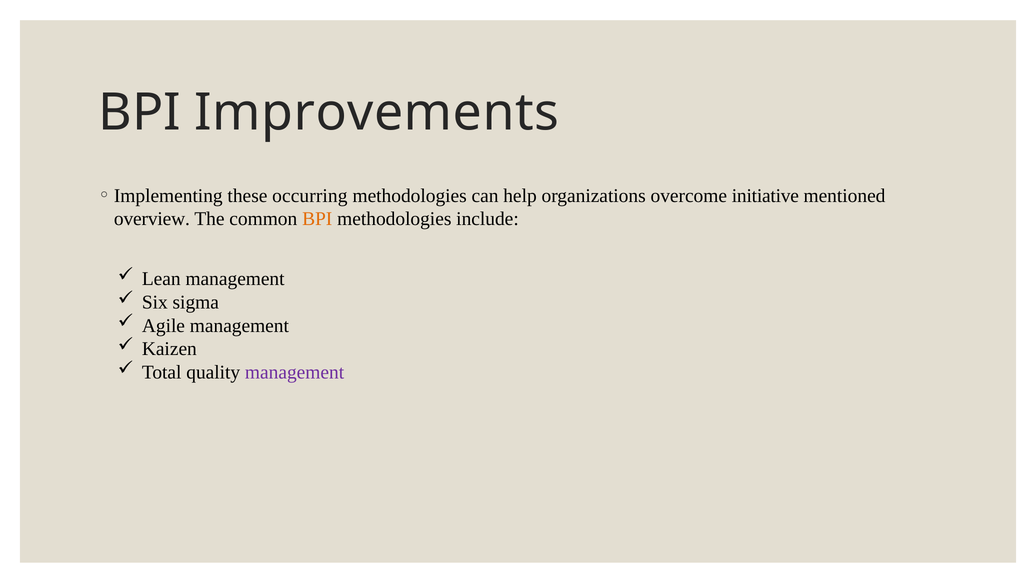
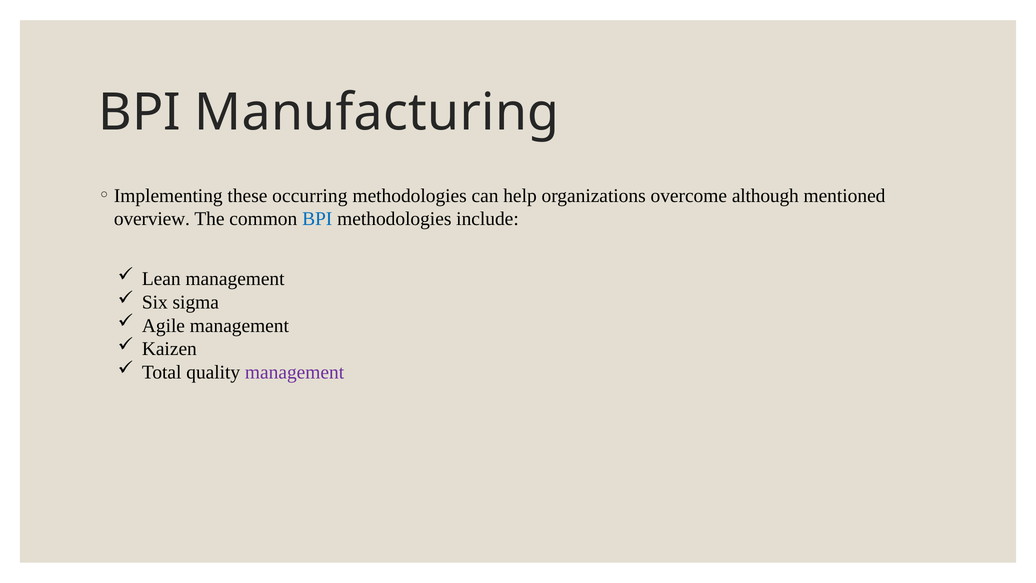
Improvements: Improvements -> Manufacturing (377, 113)
initiative: initiative -> although (765, 196)
BPI colour: orange -> blue (317, 219)
